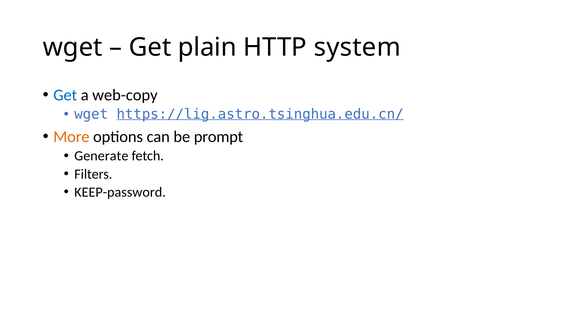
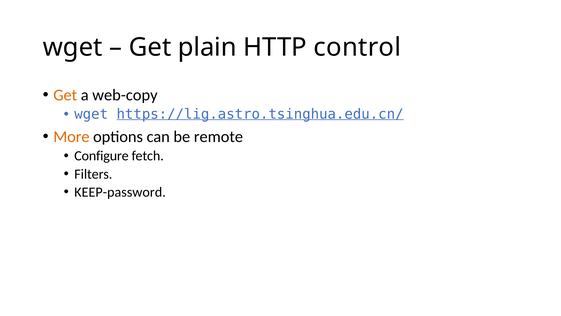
system: system -> control (357, 47)
Get colour: blue -> orange (65, 95)
prompt: prompt -> remote (218, 136)
Generate: Generate -> Configure (101, 156)
